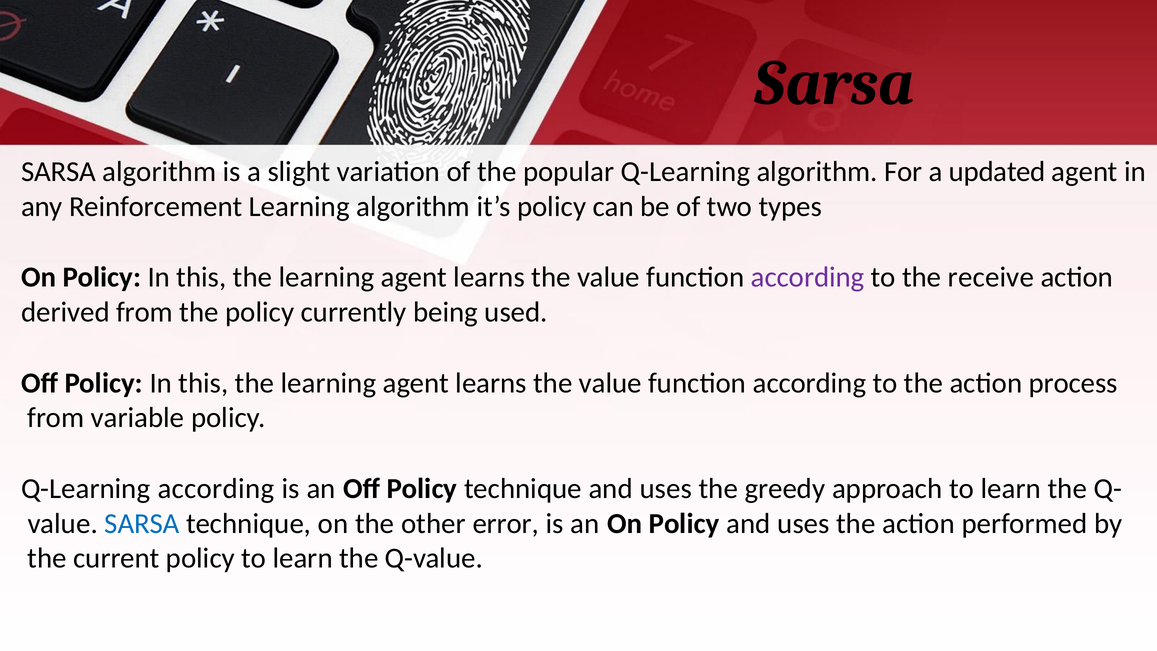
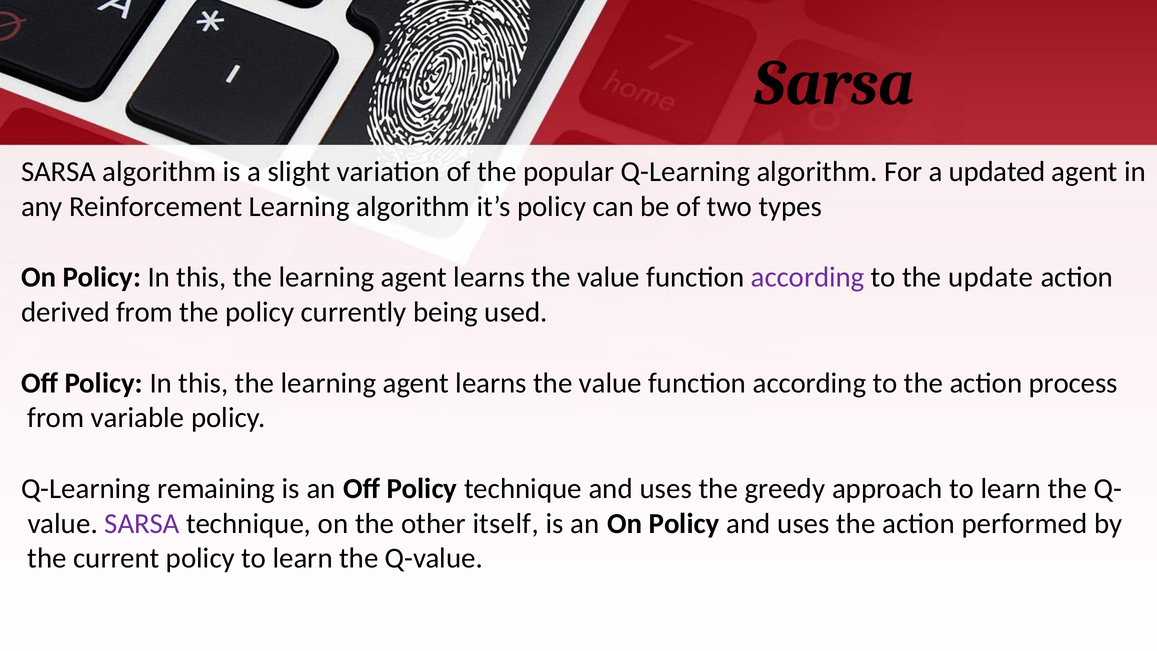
receive: receive -> update (991, 277)
Q-Learning according: according -> remaining (216, 489)
SARSA colour: blue -> purple (142, 523)
error: error -> itself (506, 523)
